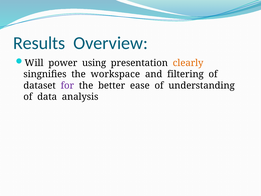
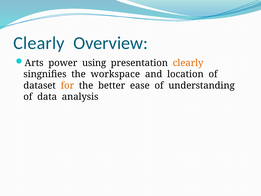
Results: Results -> Clearly (39, 43)
Will: Will -> Arts (34, 63)
filtering: filtering -> location (185, 74)
for colour: purple -> orange (67, 85)
